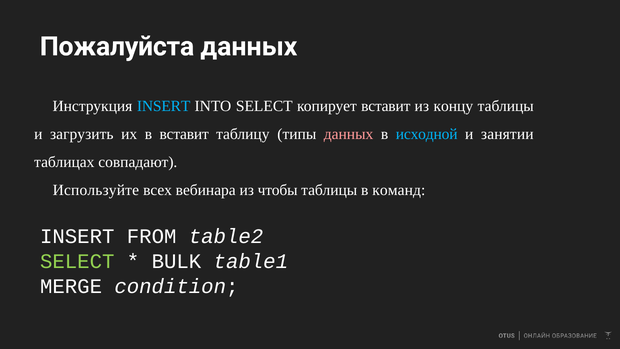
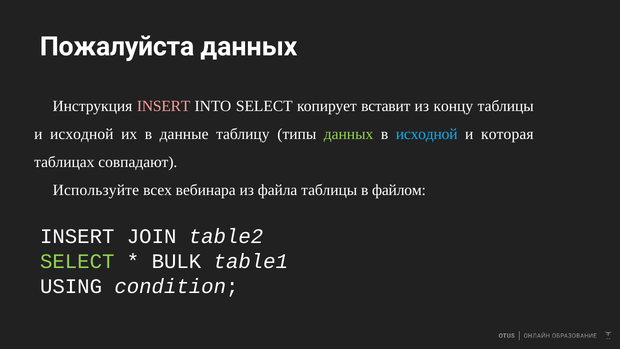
INSERT colour: light blue -> pink (164, 106)
и загрузить: загрузить -> исходной (82, 134)
в вставит: вставит -> данные (184, 134)
данных colour: pink -> light green (349, 134)
занятии: занятии -> которая (507, 134)
чтобы: чтобы -> файла (278, 190)
команд: команд -> файлом (399, 190)
FROM: FROM -> JOIN (152, 236)
MERGE: MERGE -> USING (71, 286)
